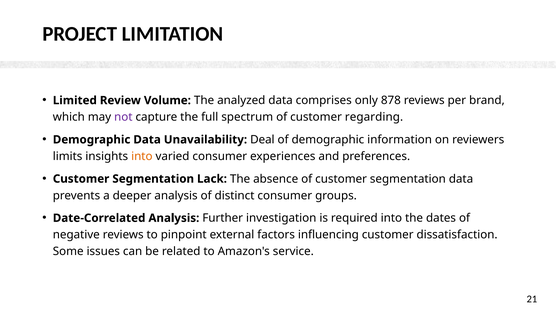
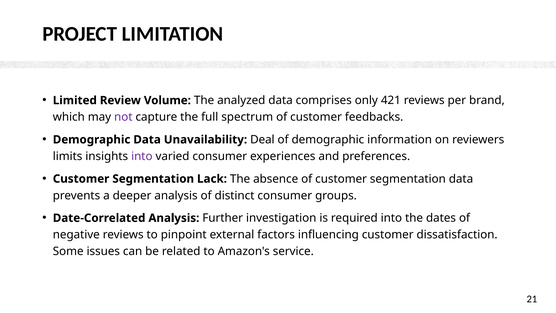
878: 878 -> 421 (391, 100)
regarding: regarding -> feedbacks (374, 117)
into colour: orange -> purple (142, 156)
